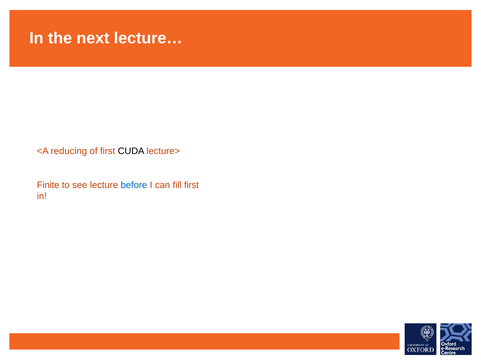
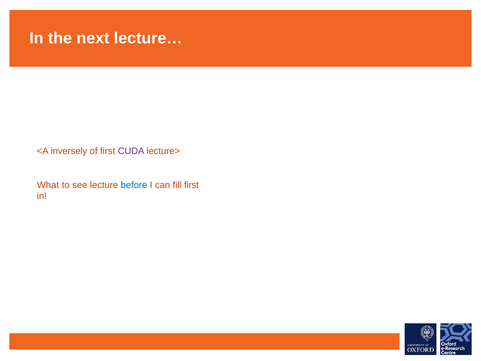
reducing: reducing -> inversely (69, 151)
CUDA colour: black -> purple (131, 151)
Finite: Finite -> What (48, 185)
